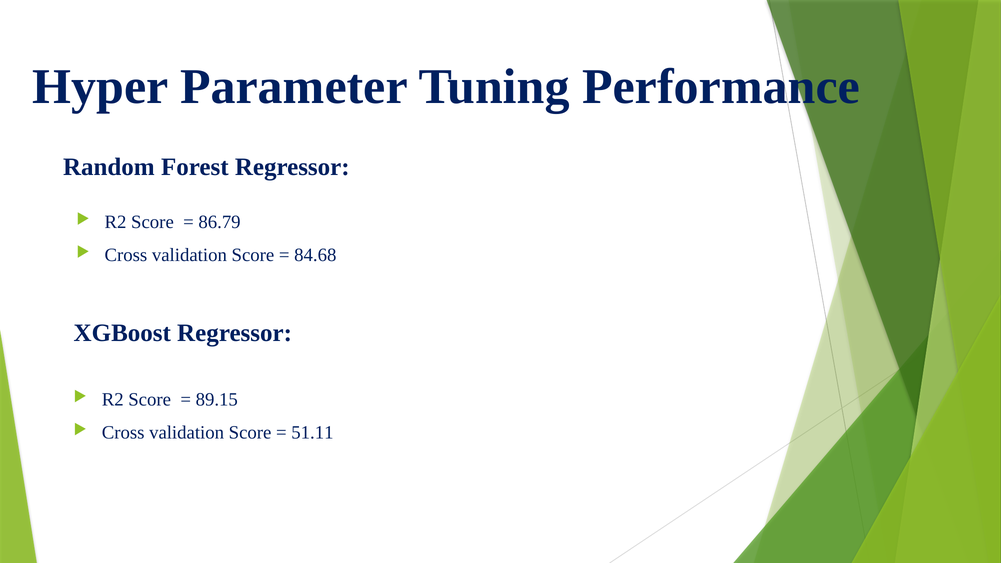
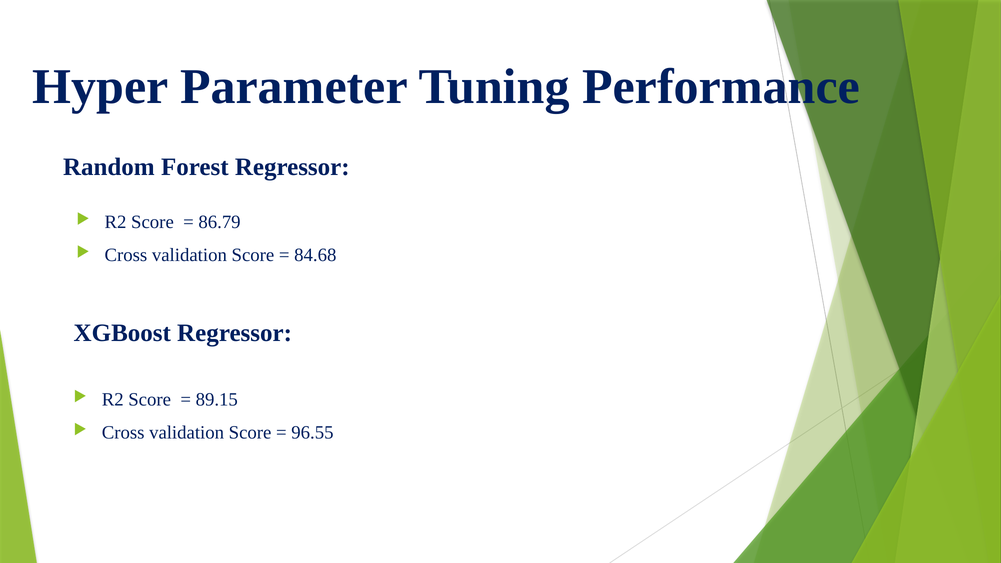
51.11: 51.11 -> 96.55 (312, 433)
